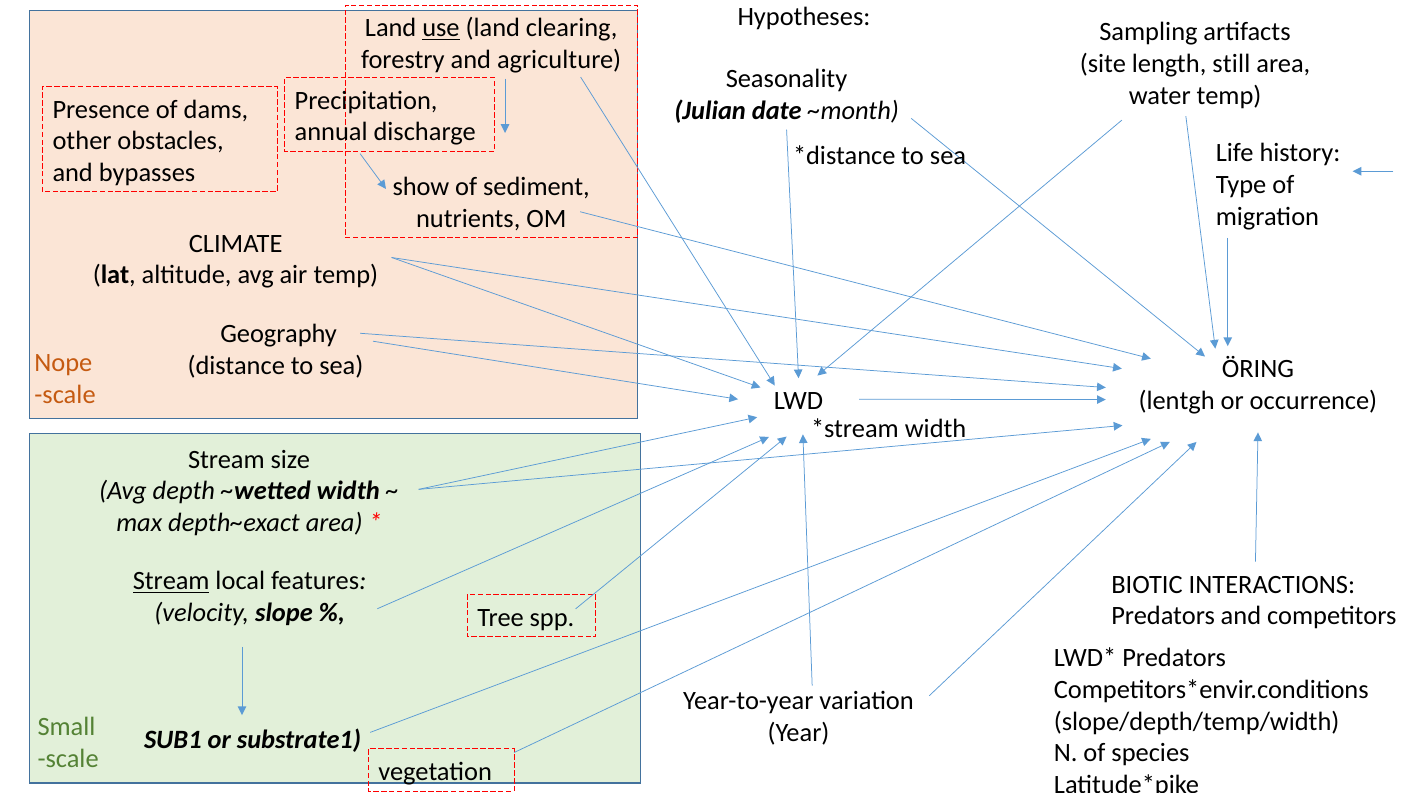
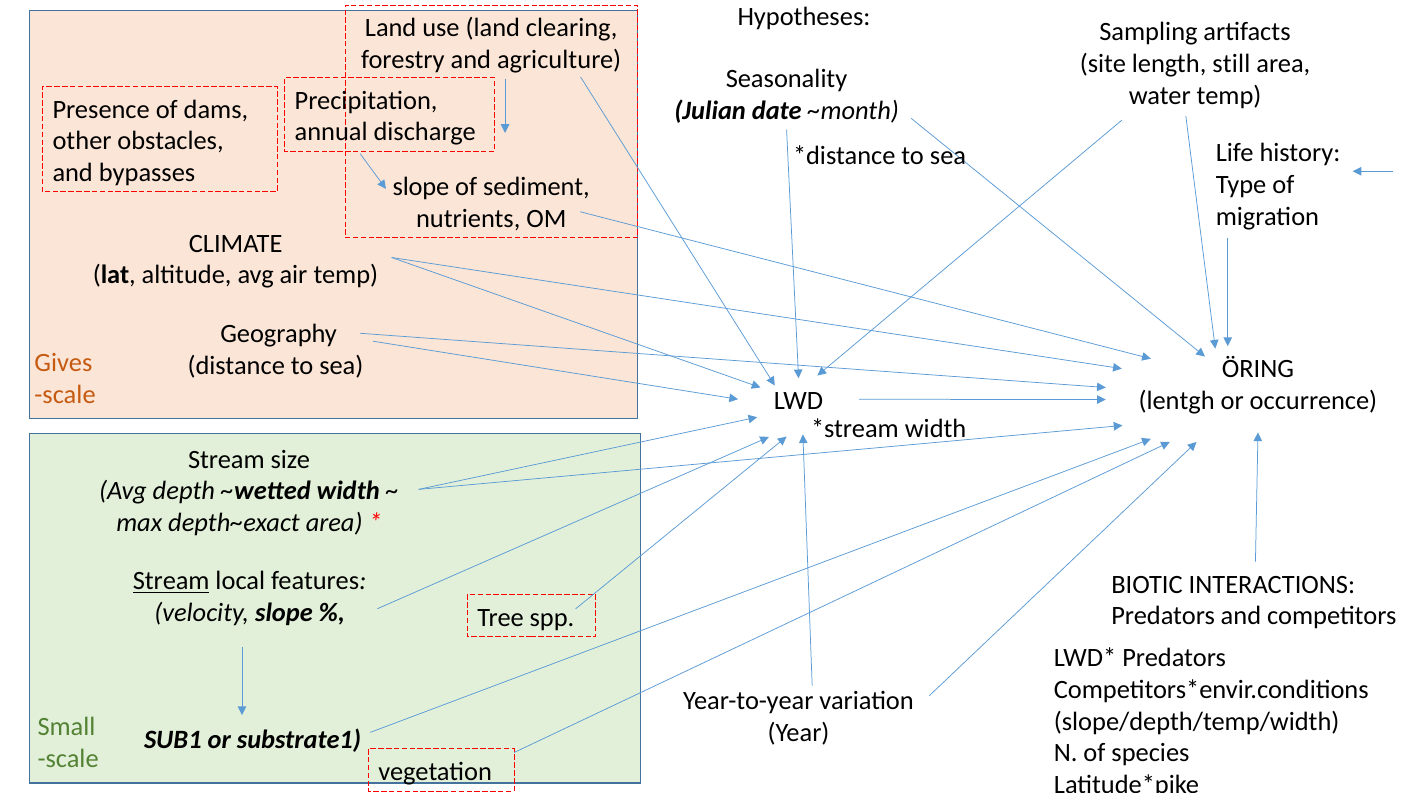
use underline: present -> none (441, 28)
show: show -> slope (421, 187)
Nope: Nope -> Gives (63, 363)
